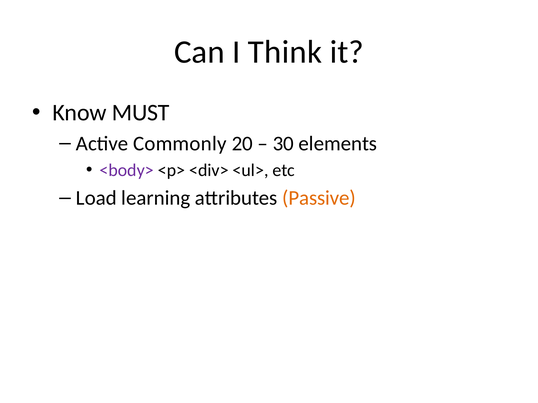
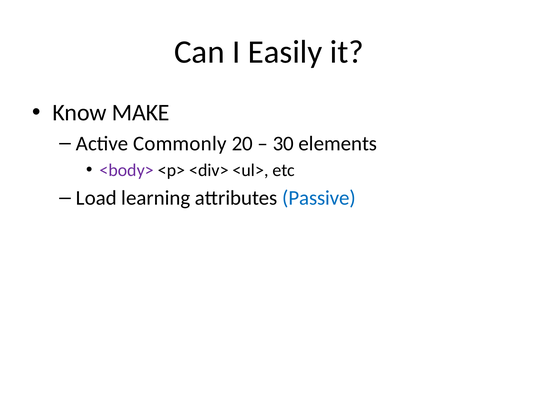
Think: Think -> Easily (285, 52)
MUST: MUST -> MAKE (141, 113)
Passive colour: orange -> blue (319, 198)
